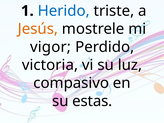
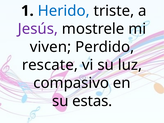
Jesús colour: orange -> purple (38, 29)
vigor: vigor -> viven (51, 47)
victoria: victoria -> rescate (50, 65)
